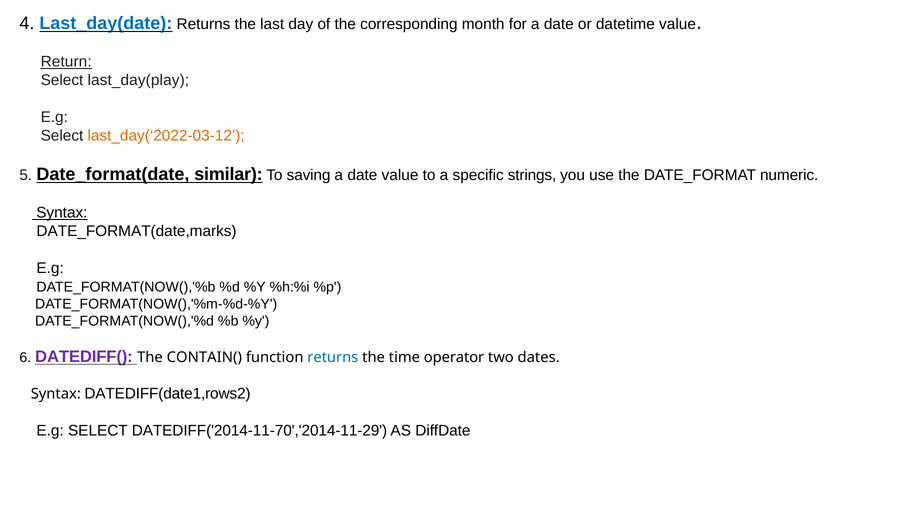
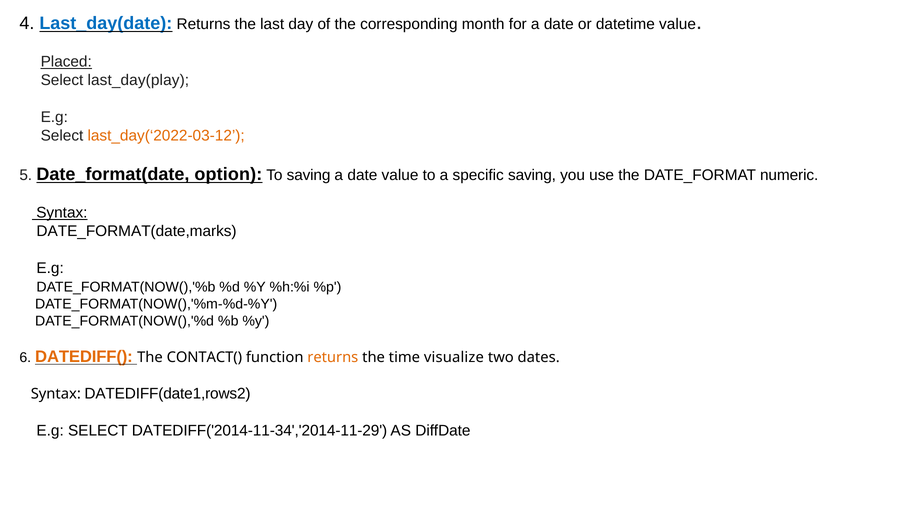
Return: Return -> Placed (66, 62)
similar: similar -> option (228, 174)
specific strings: strings -> saving (532, 175)
DATEDIFF( colour: purple -> orange (84, 357)
CONTAIN(: CONTAIN( -> CONTACT( (204, 357)
returns colour: blue -> orange (333, 357)
operator: operator -> visualize (454, 357)
DATEDIFF('2014-11-70','2014-11-29: DATEDIFF('2014-11-70','2014-11-29 -> DATEDIFF('2014-11-34','2014-11-29 (259, 431)
